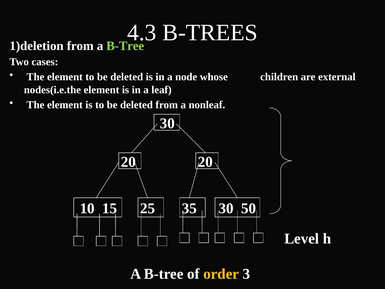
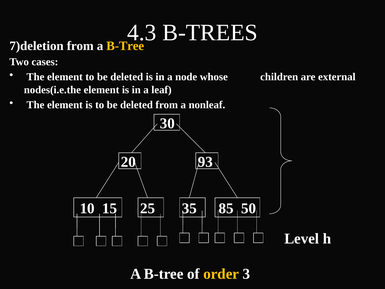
1)deletion: 1)deletion -> 7)deletion (37, 46)
B-Tree colour: light green -> yellow (125, 46)
20 20: 20 -> 93 (205, 162)
35 30: 30 -> 85 (226, 208)
